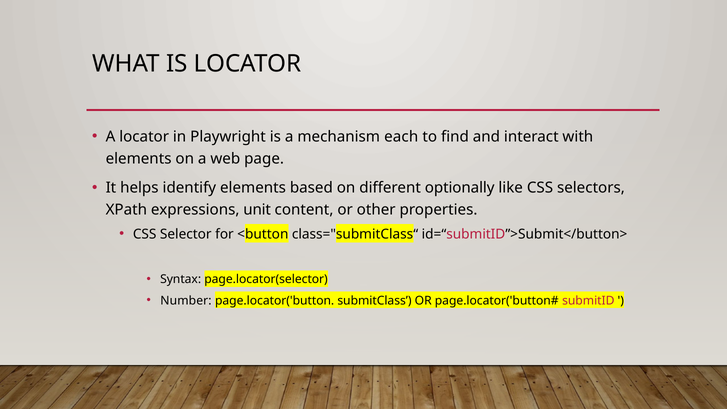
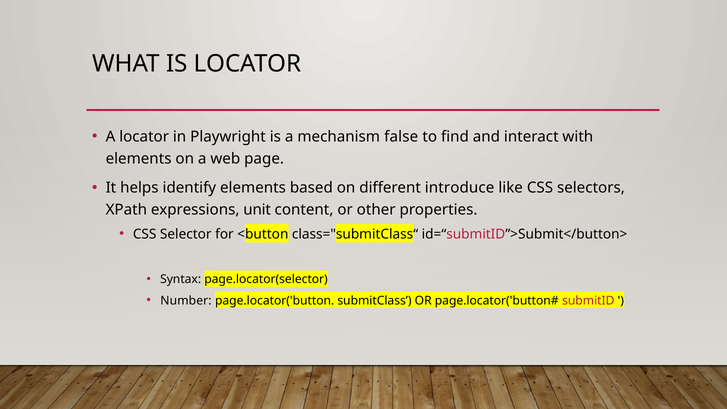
each: each -> false (401, 137)
optionally: optionally -> introduce (460, 188)
